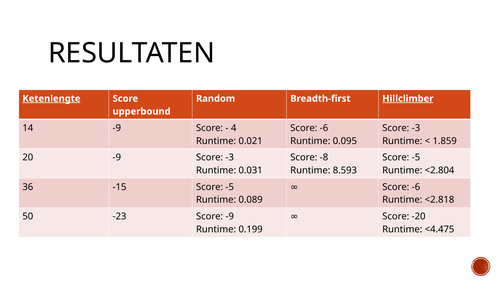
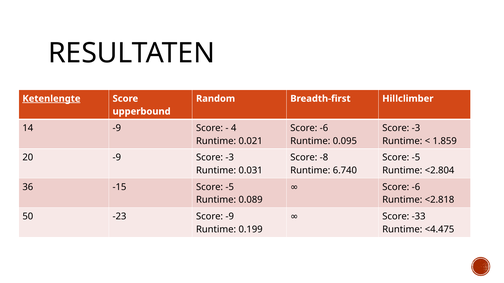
Hillclimber underline: present -> none (408, 99)
8.593: 8.593 -> 6.740 (345, 171)
-20: -20 -> -33 (419, 217)
